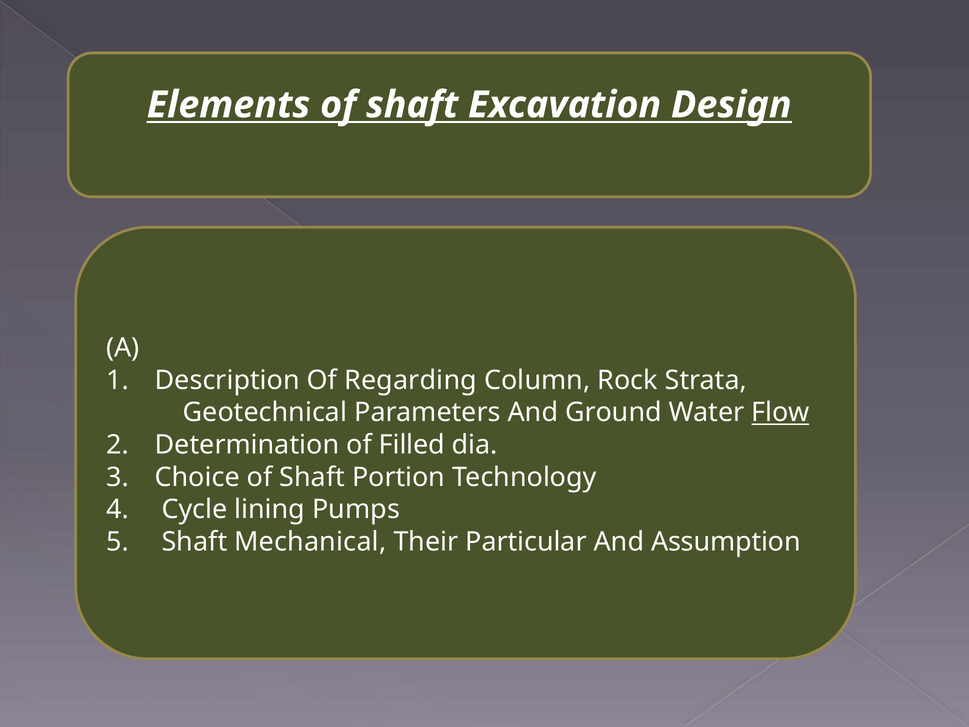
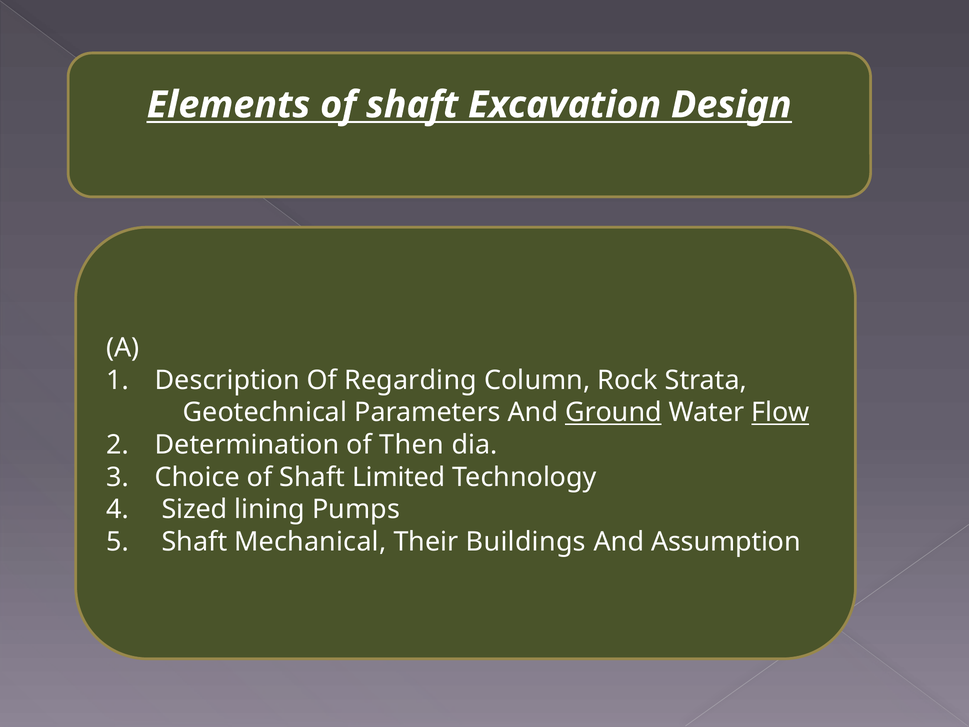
Ground underline: none -> present (613, 412)
Filled: Filled -> Then (412, 445)
Portion: Portion -> Limited (399, 477)
Cycle: Cycle -> Sized (195, 509)
Particular: Particular -> Buildings (526, 542)
